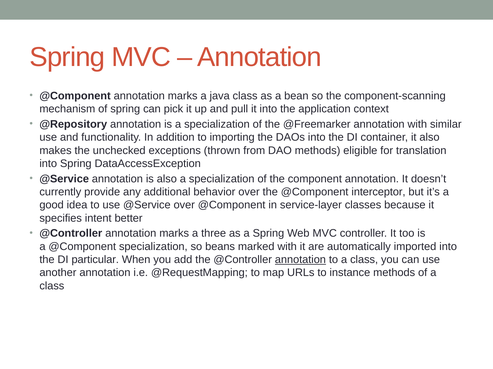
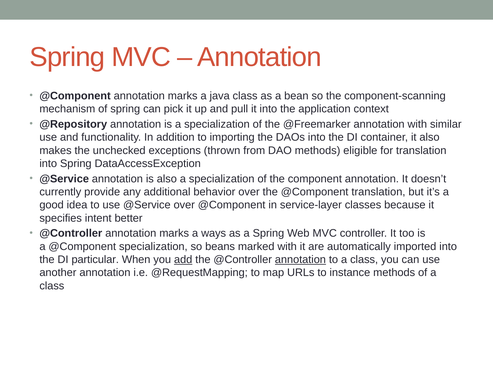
@Component interceptor: interceptor -> translation (378, 192)
three: three -> ways (214, 234)
add underline: none -> present (183, 260)
